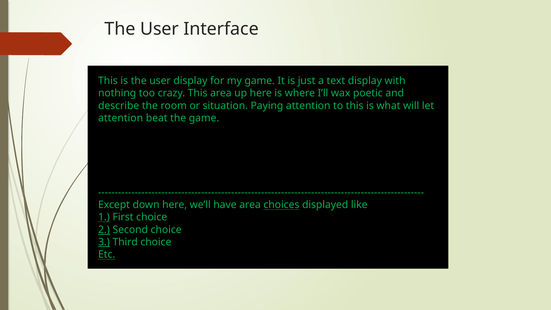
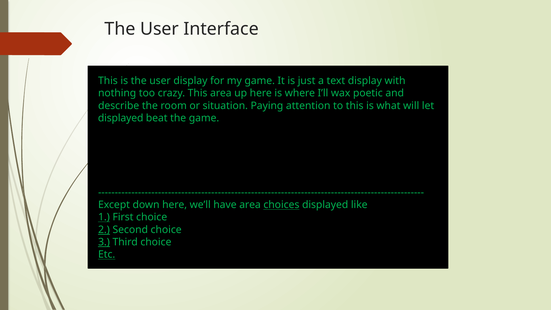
attention: attention -> displayed (121, 118)
